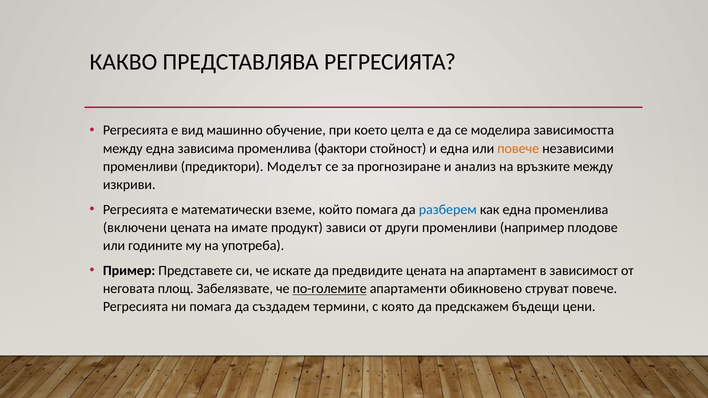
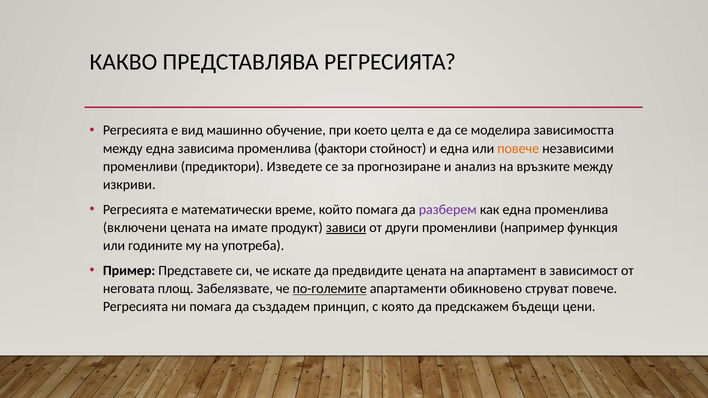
Моделът: Моделът -> Изведете (294, 167)
вземе: вземе -> време (295, 210)
разберем colour: blue -> purple (448, 210)
зависи underline: none -> present (346, 228)
плодове: плодове -> функция (593, 228)
термини: термини -> принцип (341, 307)
